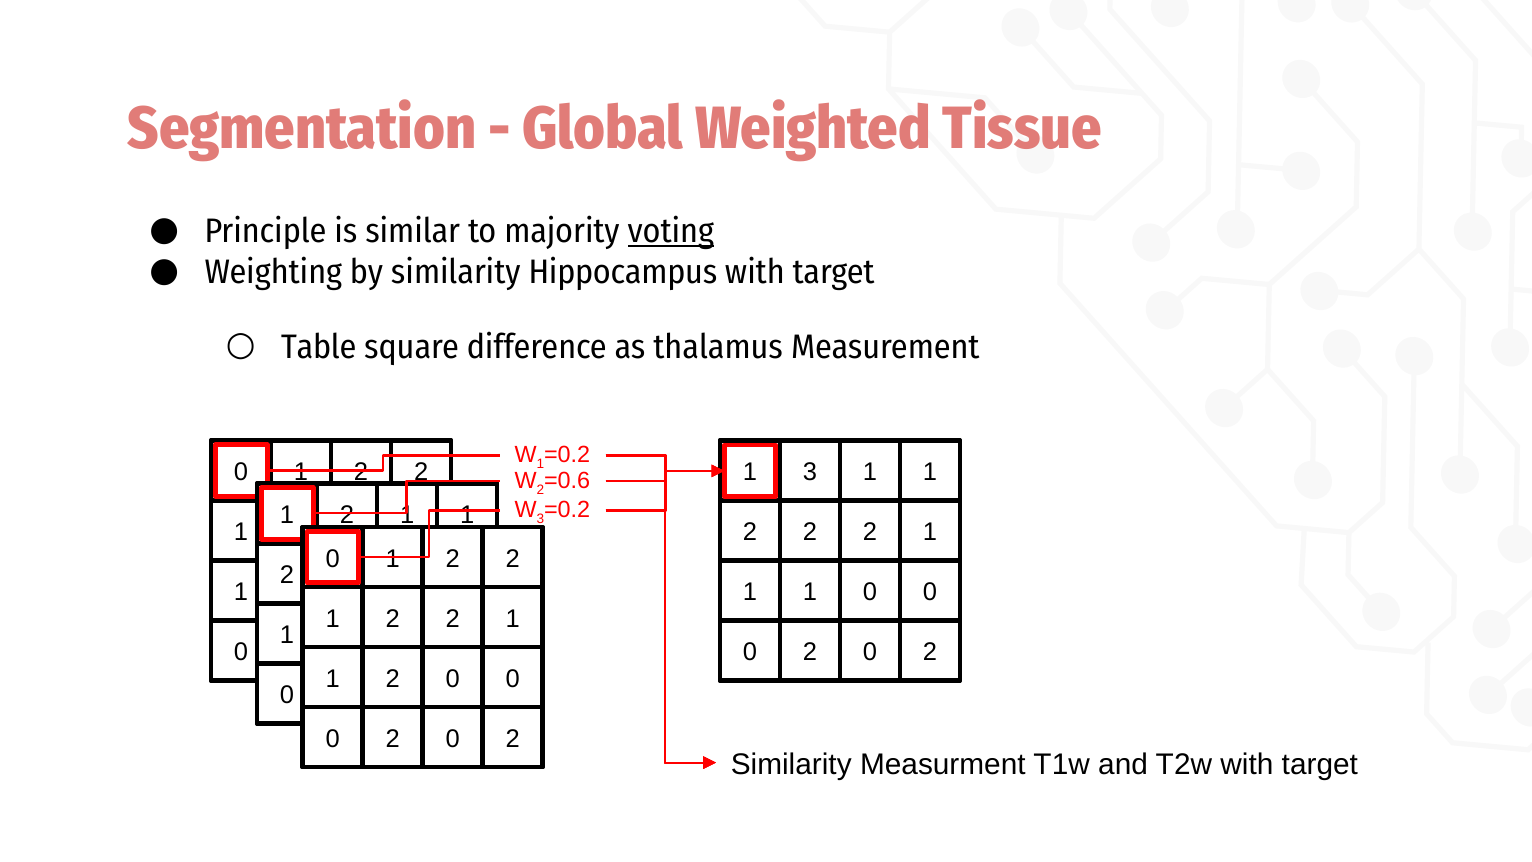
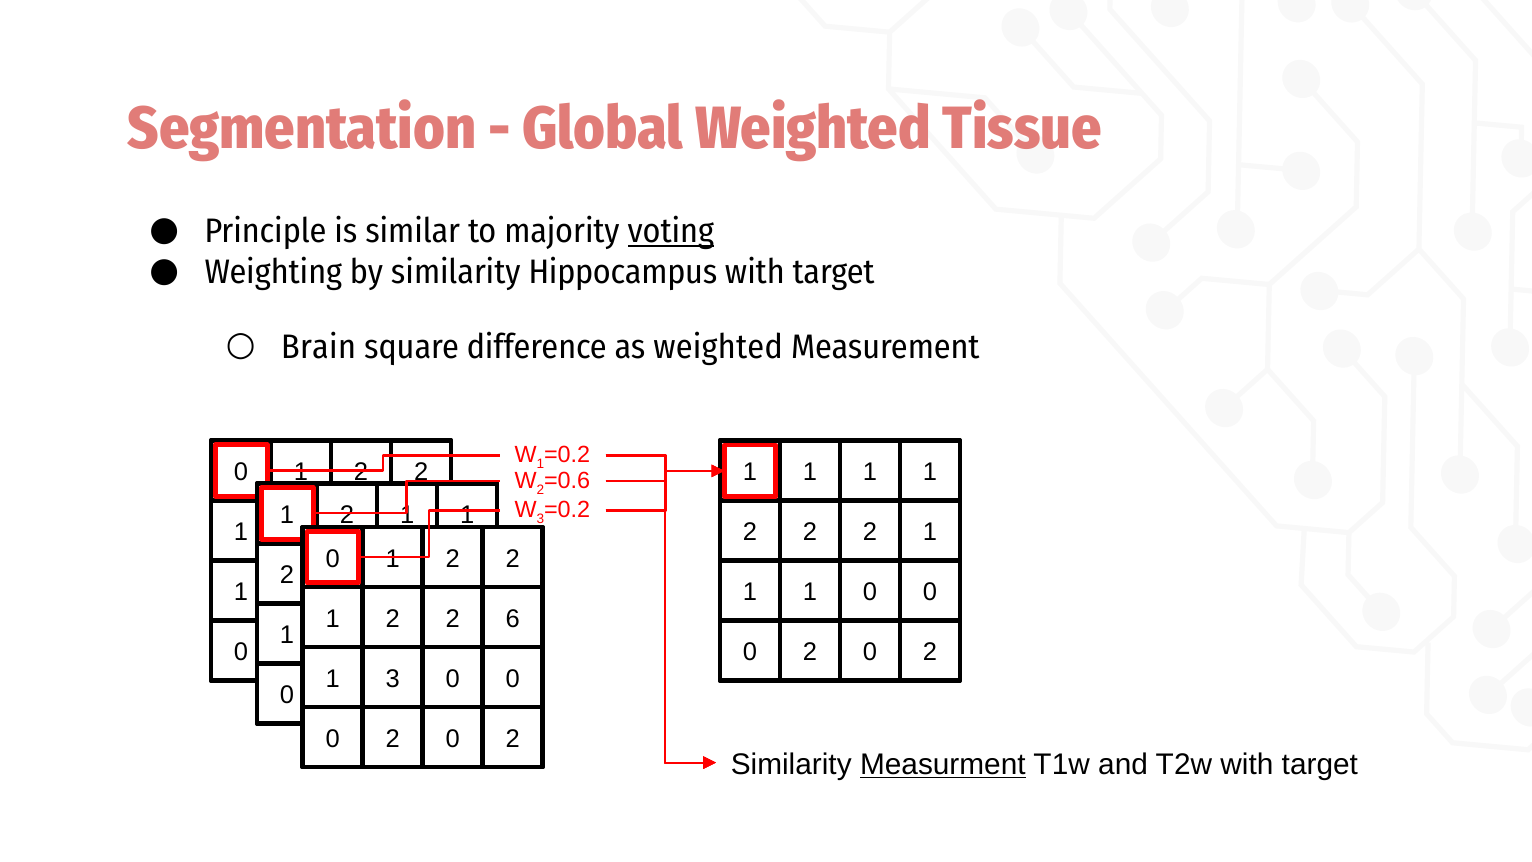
Table: Table -> Brain (319, 347)
as thalamus: thalamus -> weighted (718, 347)
3: 3 -> 1 (810, 472)
1: 1 -> 6 (513, 619)
2: 2 -> 3 (393, 679)
Measurment underline: none -> present (943, 765)
